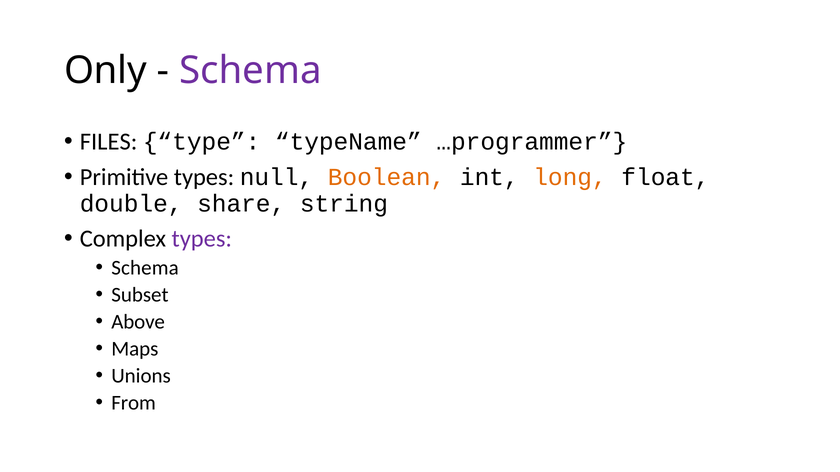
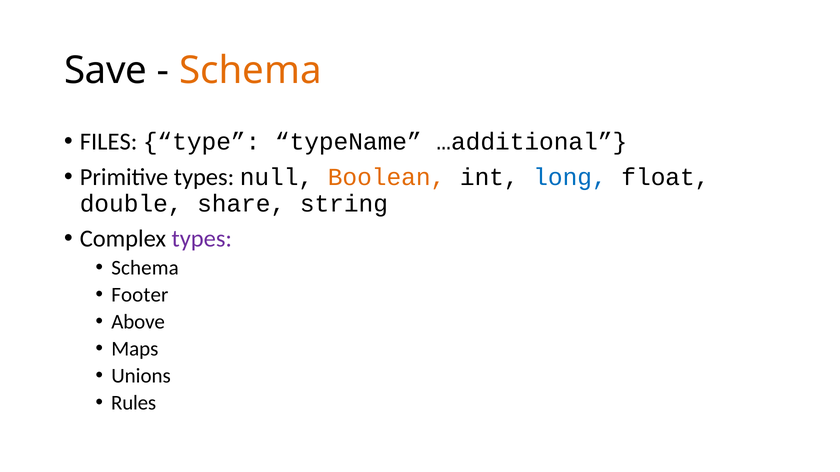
Only: Only -> Save (106, 71)
Schema colour: purple -> orange (250, 71)
…programmer: …programmer -> …additional (532, 142)
long colour: orange -> blue (570, 177)
Subset: Subset -> Footer (140, 295)
From: From -> Rules (134, 403)
